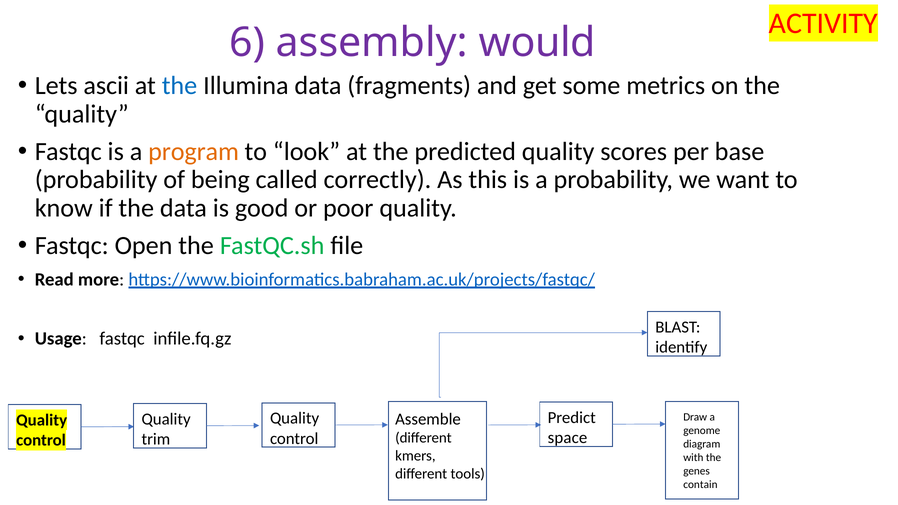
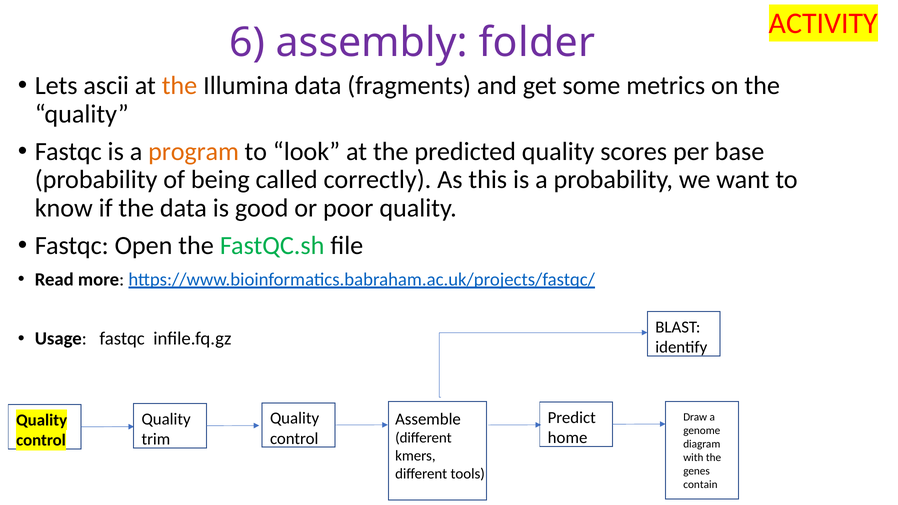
would: would -> folder (537, 43)
the colour: blue -> orange (180, 86)
space: space -> home (568, 438)
